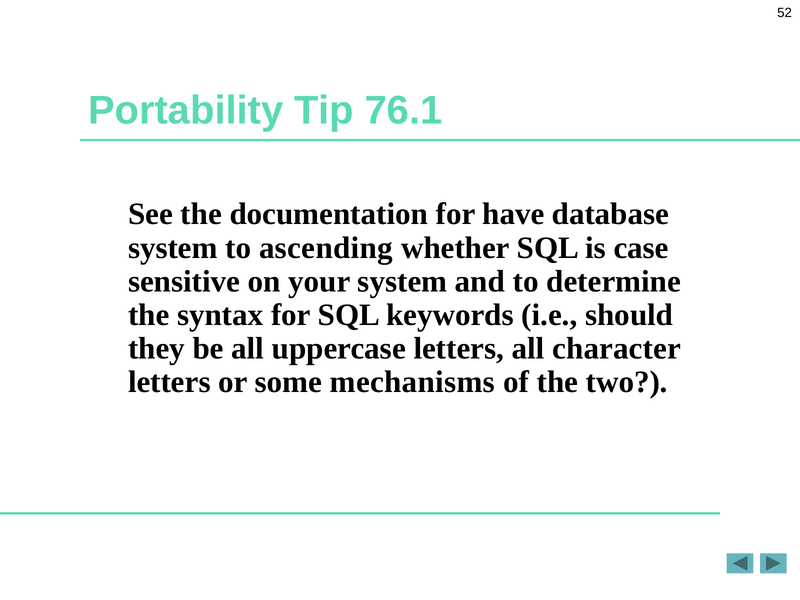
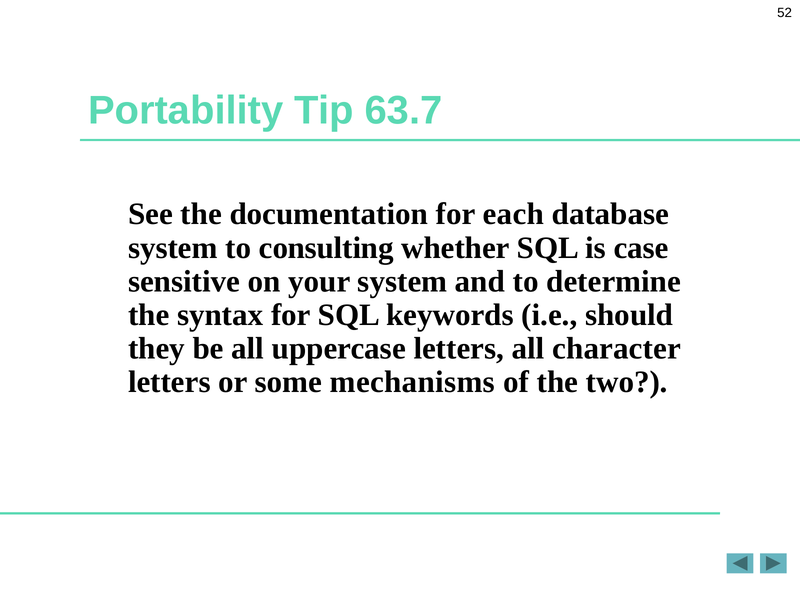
76.1: 76.1 -> 63.7 (404, 111)
have: have -> each (513, 214)
ascending: ascending -> consulting (326, 248)
